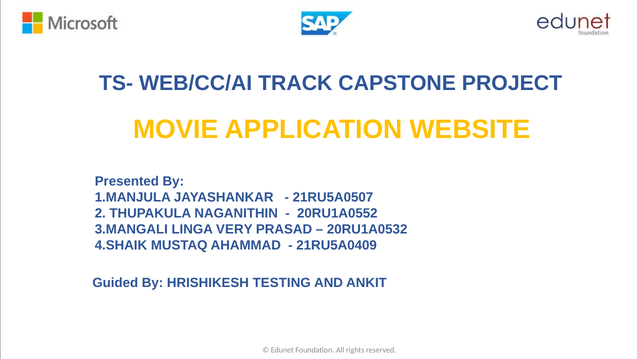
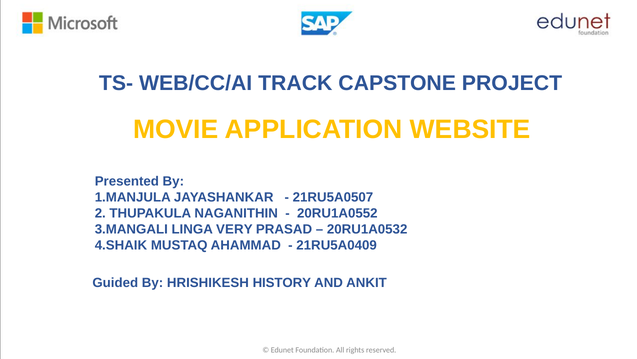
TESTING: TESTING -> HISTORY (282, 282)
